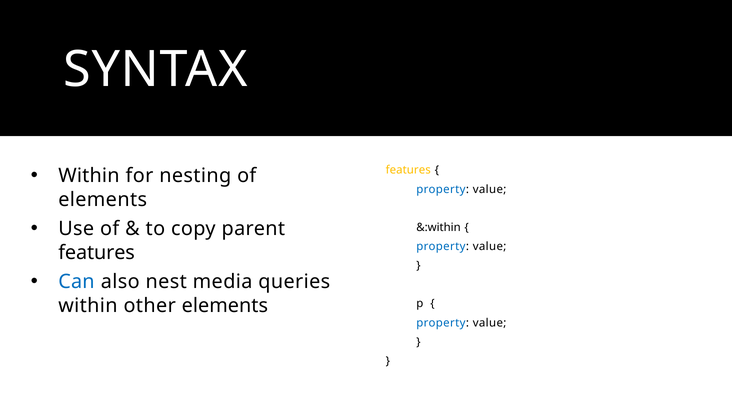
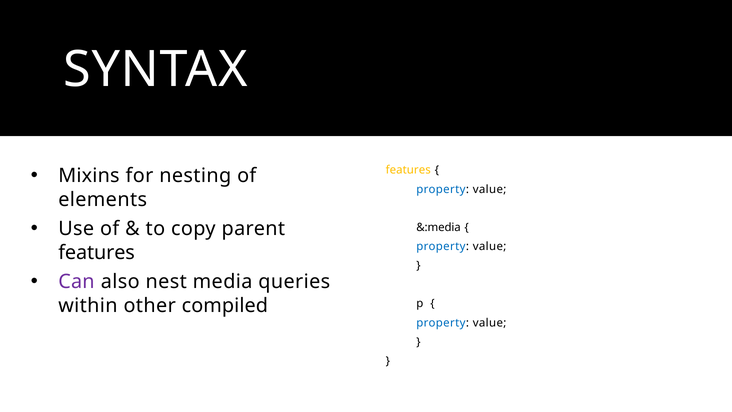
Within: Within -> Mixins (89, 176)
&:within: &:within -> &:media (439, 227)
Can colour: blue -> purple (76, 282)
other elements: elements -> compiled (225, 306)
